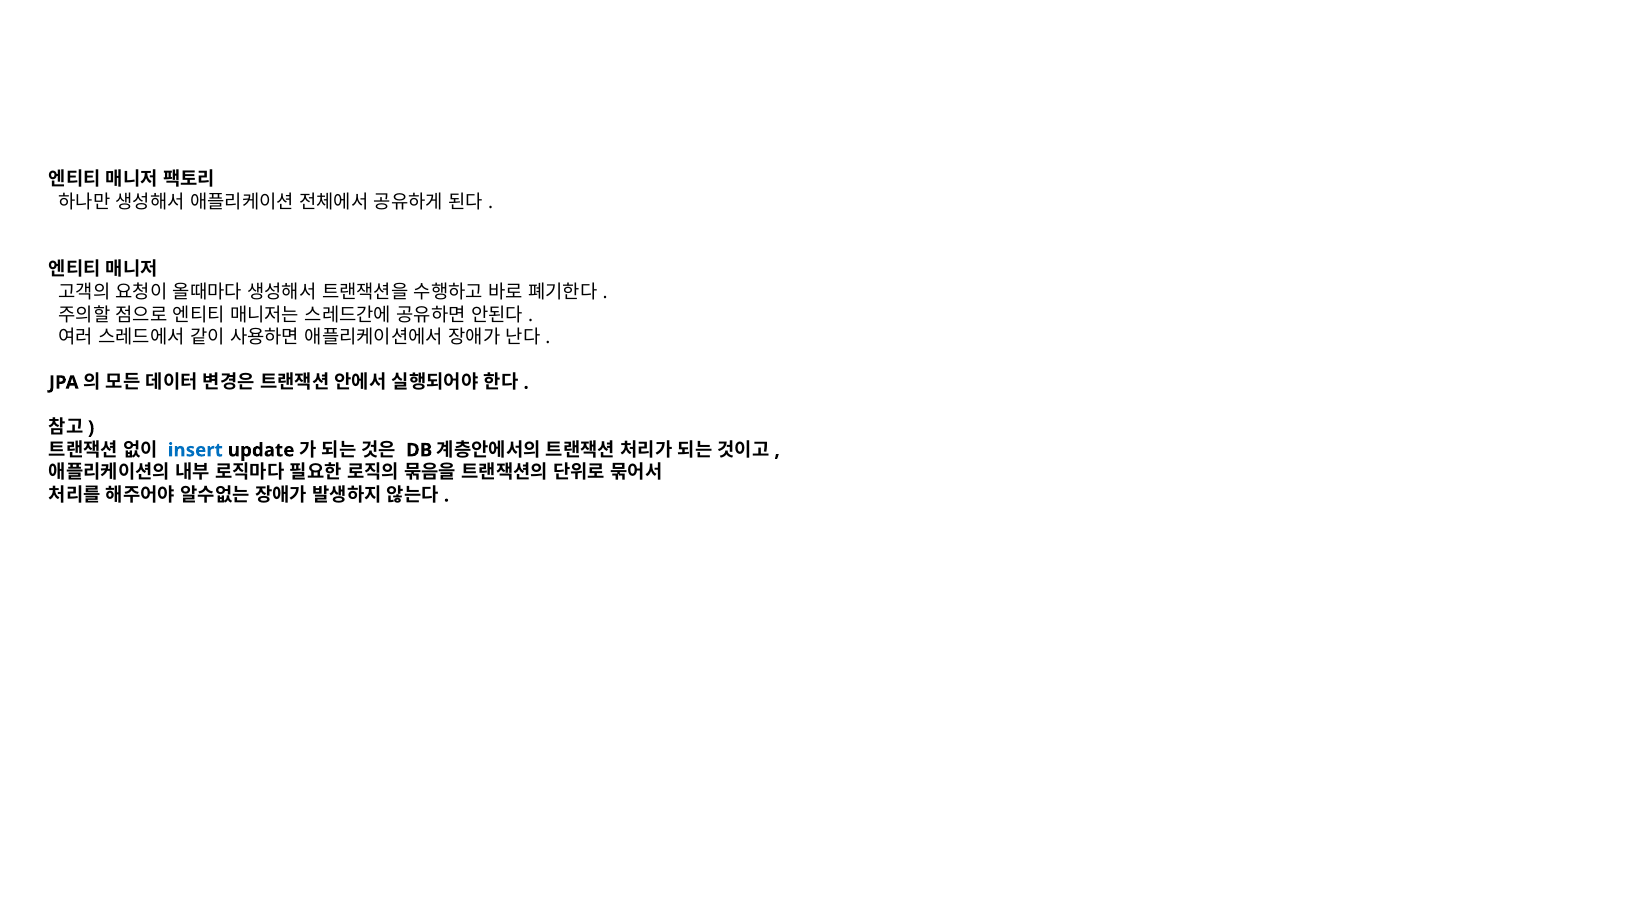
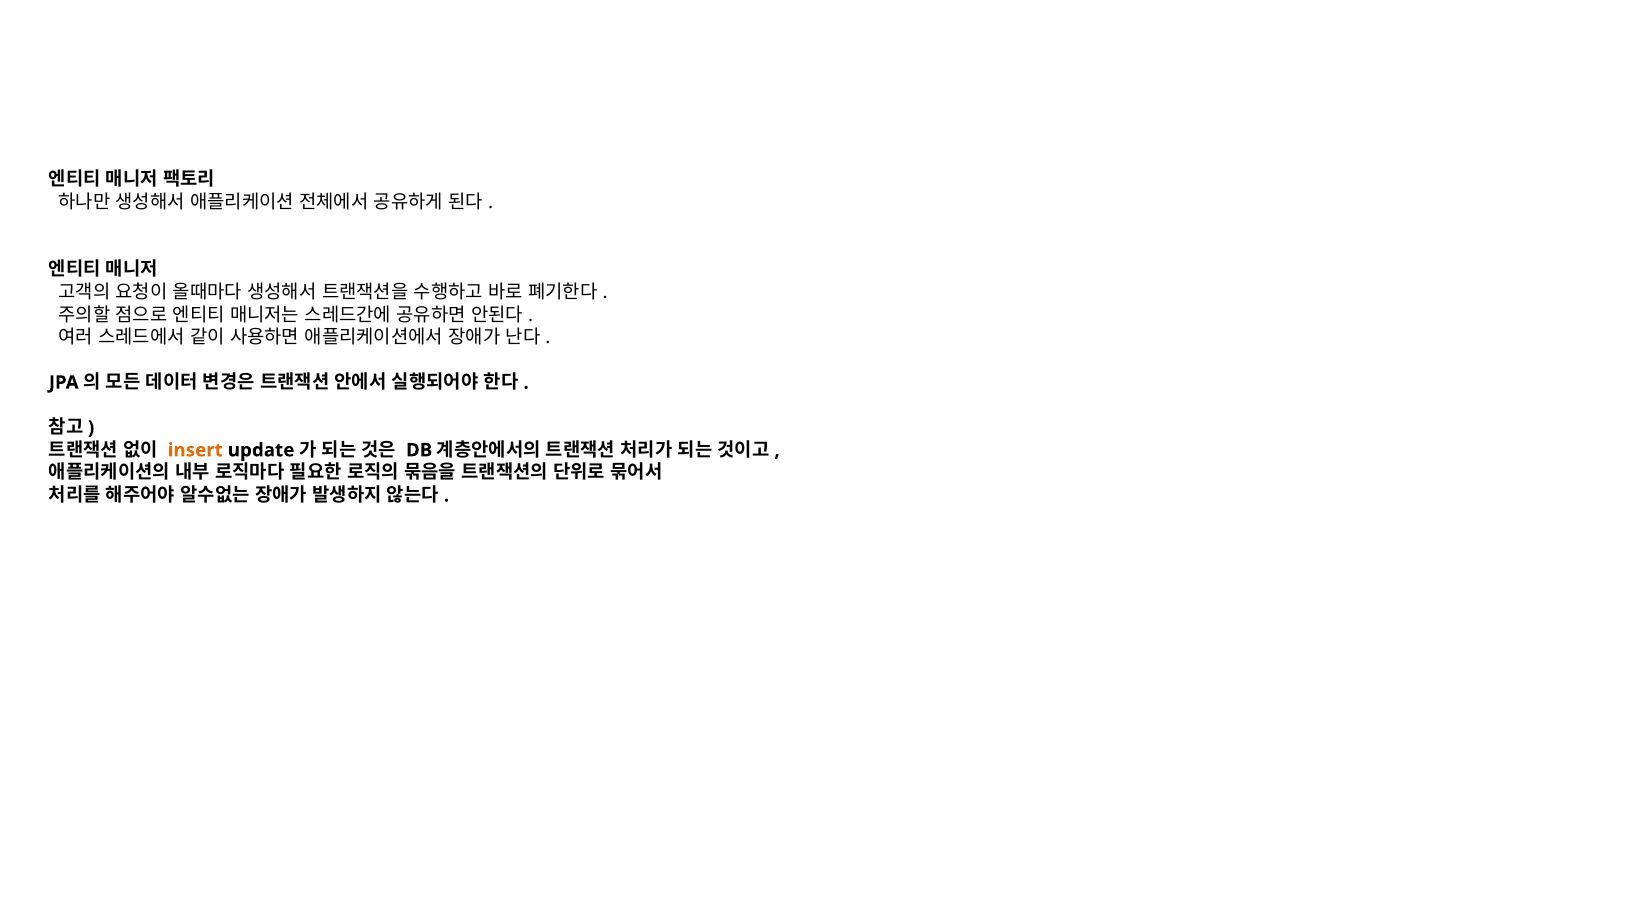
insert colour: blue -> orange (195, 450)
